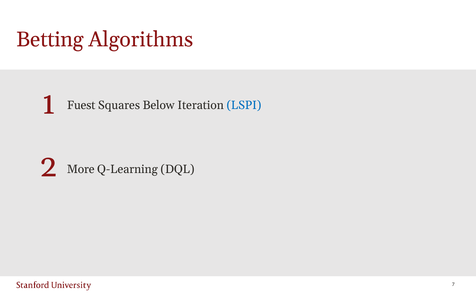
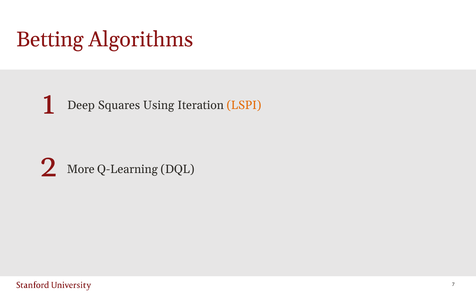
Fuest: Fuest -> Deep (81, 105)
Below: Below -> Using (159, 105)
LSPI colour: blue -> orange (244, 105)
